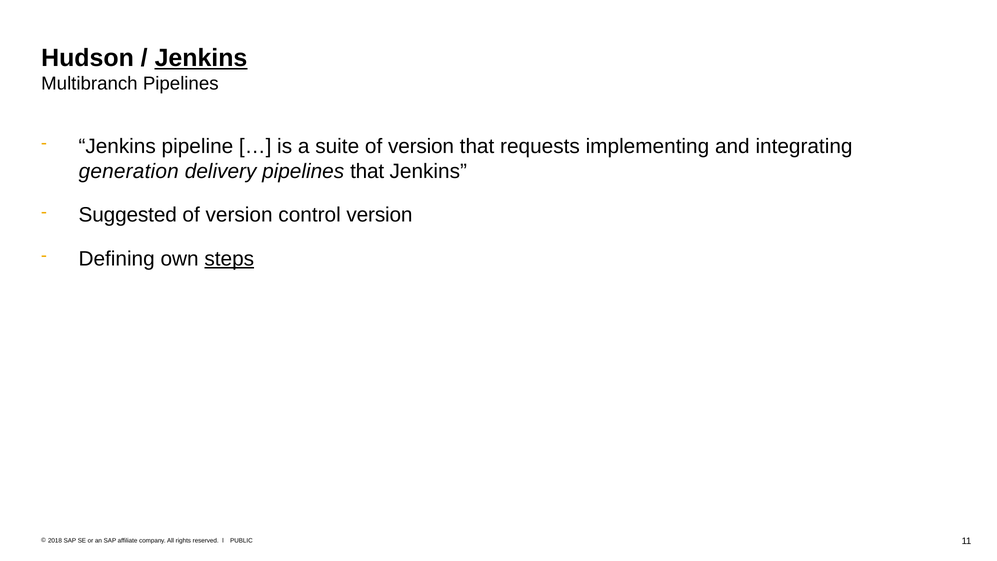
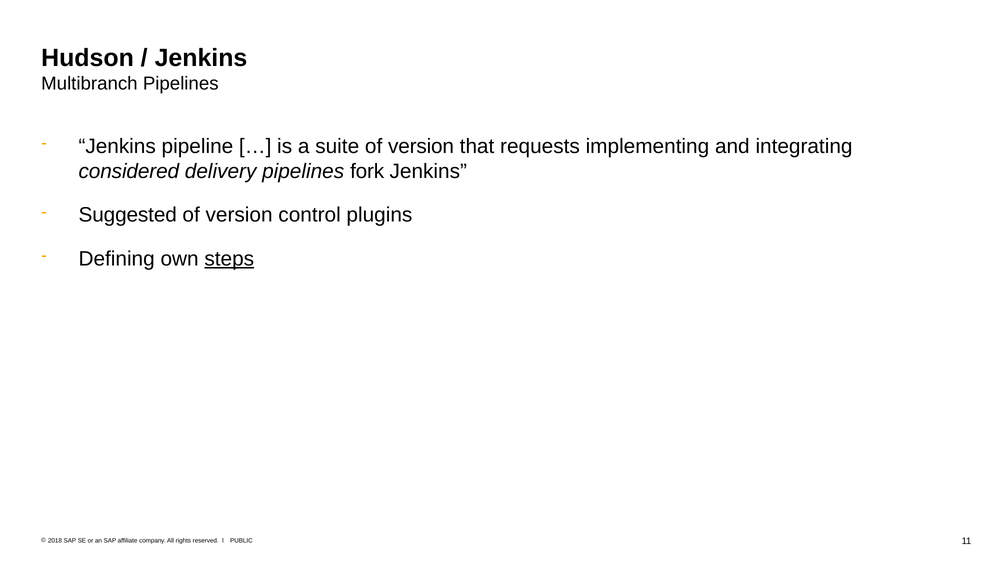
Jenkins underline: present -> none (201, 58)
generation: generation -> considered (129, 171)
pipelines that: that -> fork (367, 171)
control version: version -> plugins (379, 215)
